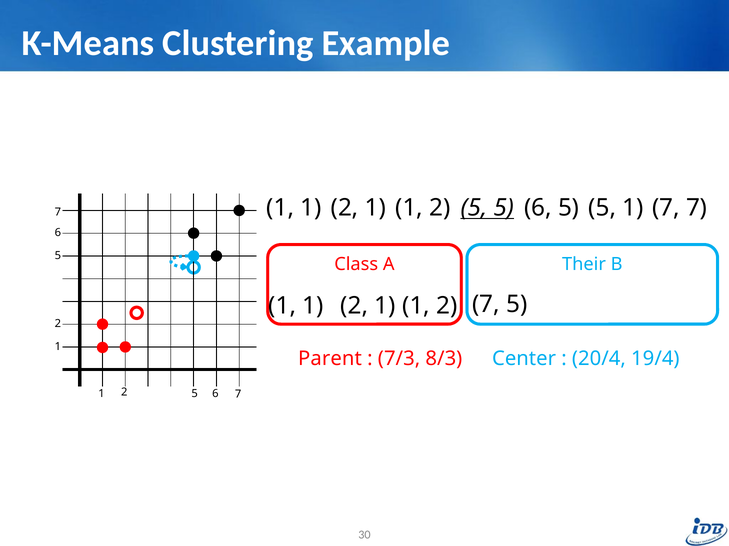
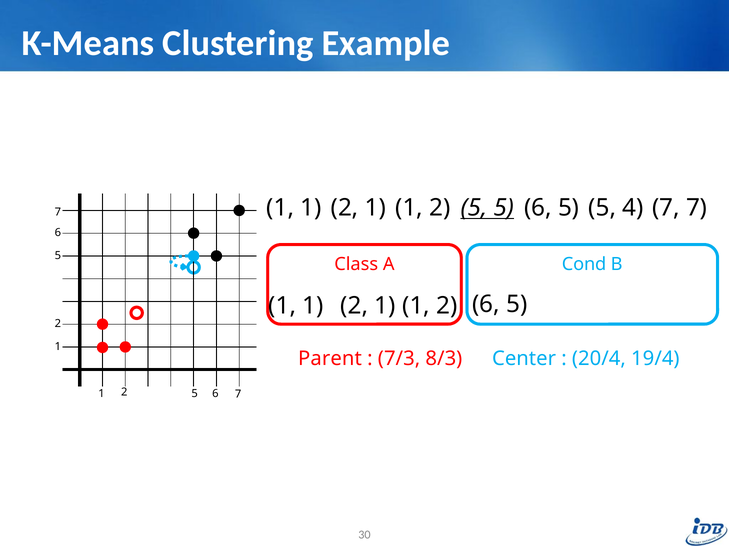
5 1: 1 -> 4 (633, 208)
Their: Their -> Cond (584, 265)
1 7: 7 -> 6 (486, 305)
